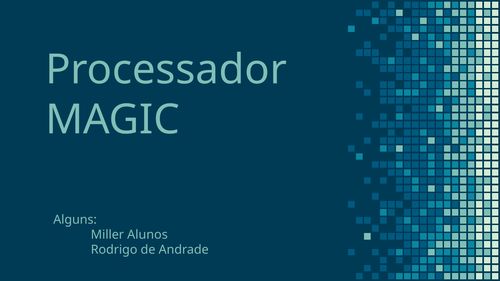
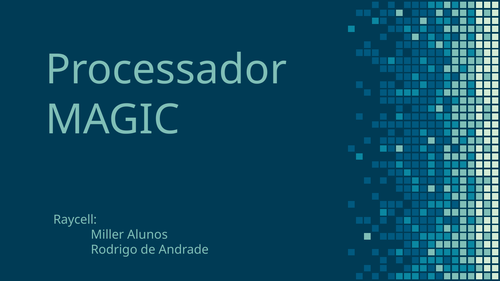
Alguns: Alguns -> Raycell (75, 220)
